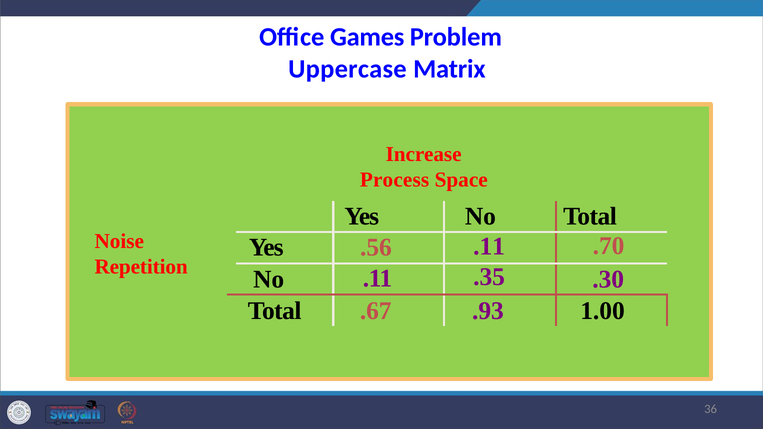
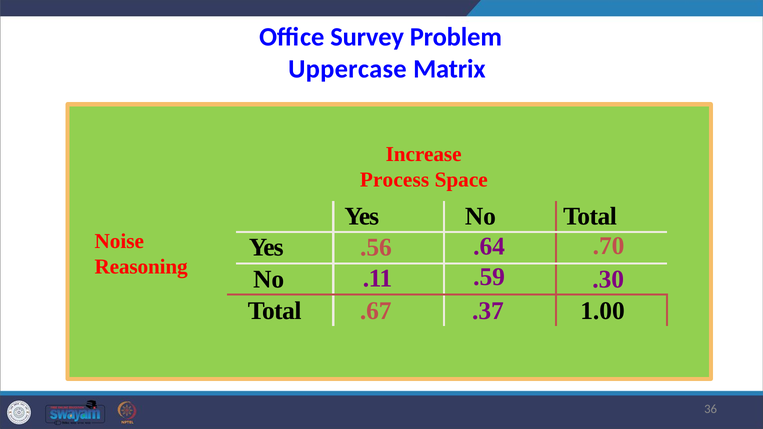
Games: Games -> Survey (367, 37)
.56 .11: .11 -> .64 (489, 247)
Repetition: Repetition -> Reasoning (141, 267)
.35: .35 -> .59 (489, 277)
.93: .93 -> .37 (488, 311)
